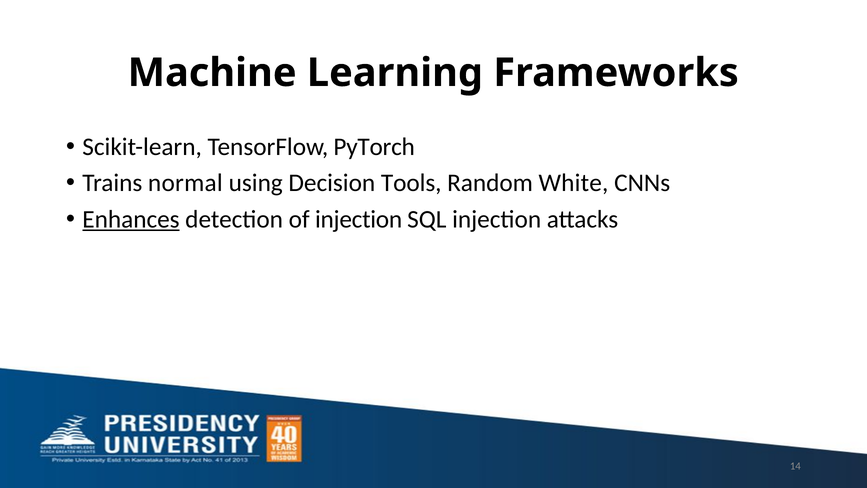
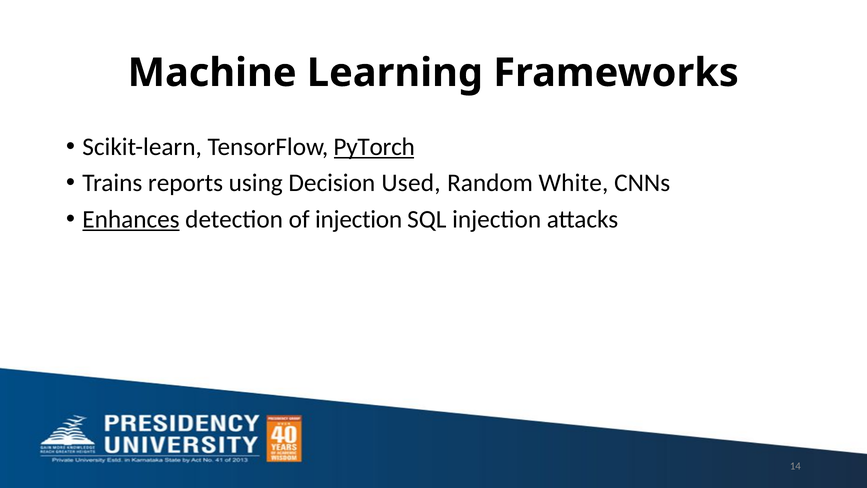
PyTorch underline: none -> present (374, 147)
normal: normal -> reports (186, 183)
Tools: Tools -> Used (411, 183)
